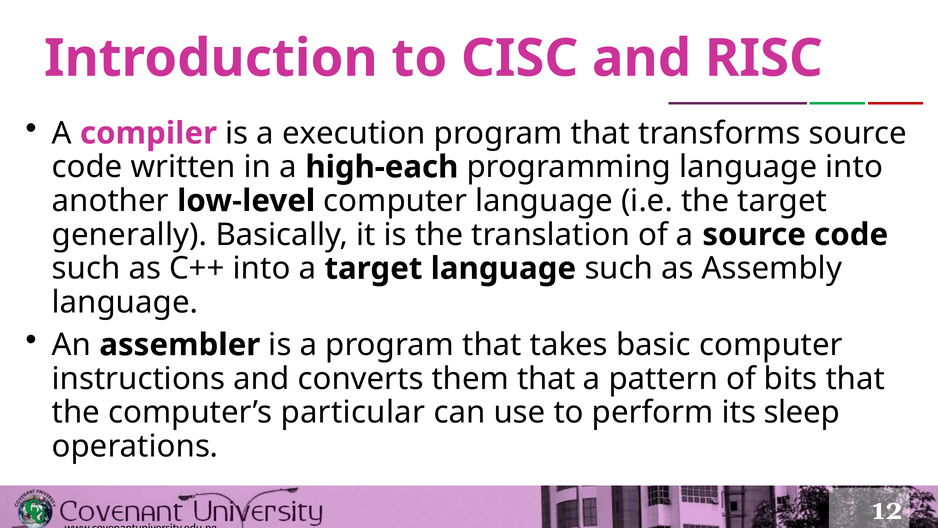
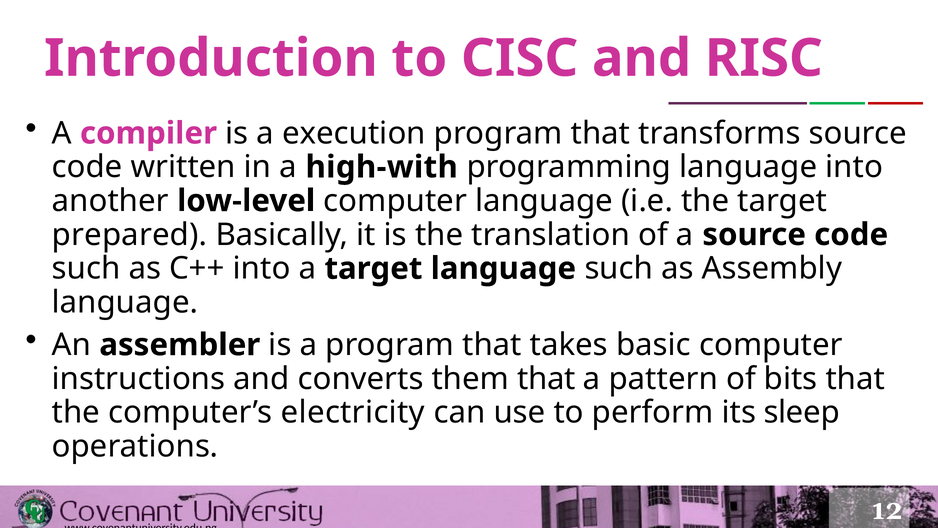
high-each: high-each -> high-with (382, 167)
generally: generally -> prepared (130, 234)
particular: particular -> electricity (353, 412)
